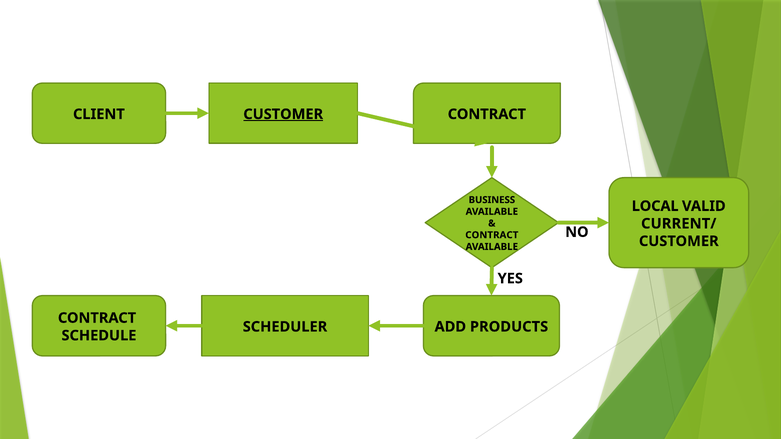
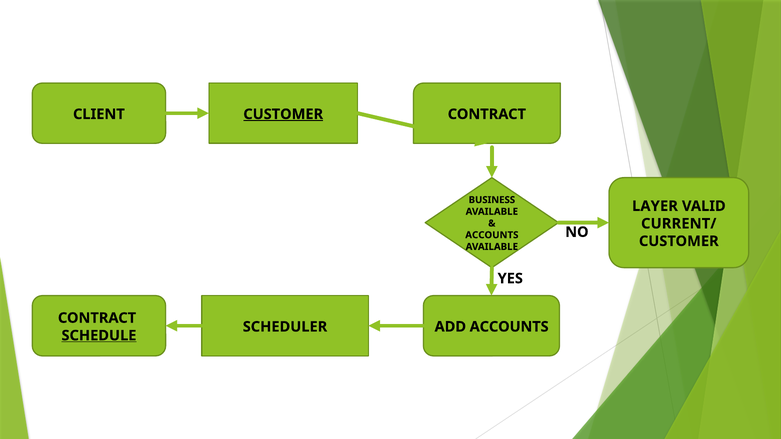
LOCAL: LOCAL -> LAYER (655, 206)
CONTRACT: CONTRACT -> ACCOUNTS (492, 235)
ADD PRODUCTS: PRODUCTS -> ACCOUNTS (509, 327)
SCHEDULE underline: none -> present (99, 336)
